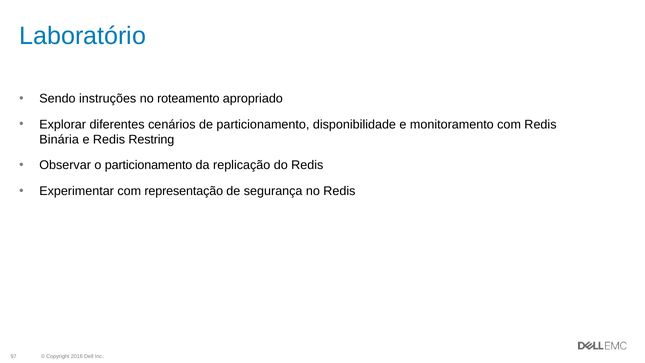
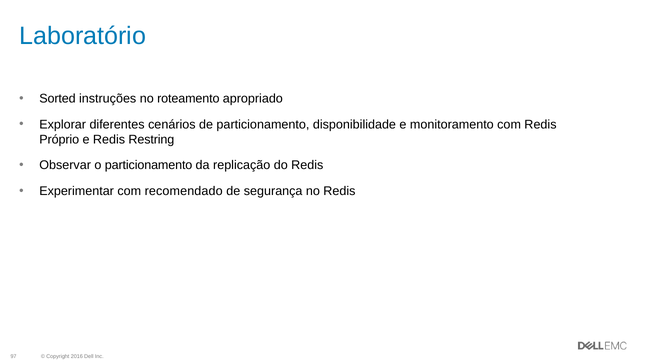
Sendo: Sendo -> Sorted (58, 99)
Binária: Binária -> Próprio (59, 139)
representação: representação -> recomendado (184, 191)
